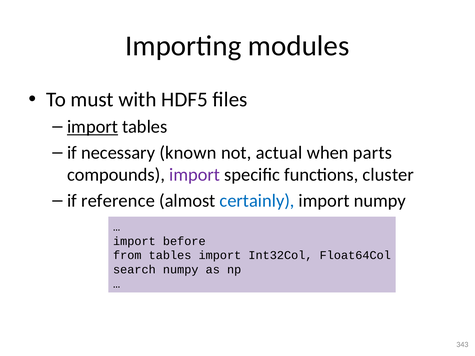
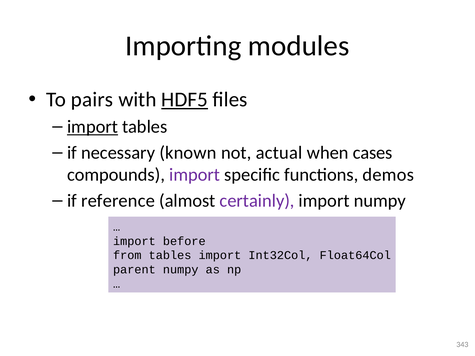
must: must -> pairs (92, 100)
HDF5 underline: none -> present (185, 100)
parts: parts -> cases (373, 153)
cluster: cluster -> demos (388, 175)
certainly colour: blue -> purple (257, 201)
search: search -> parent (134, 270)
